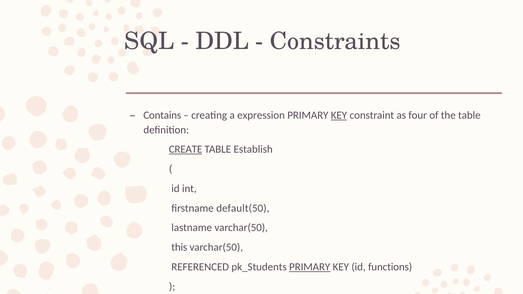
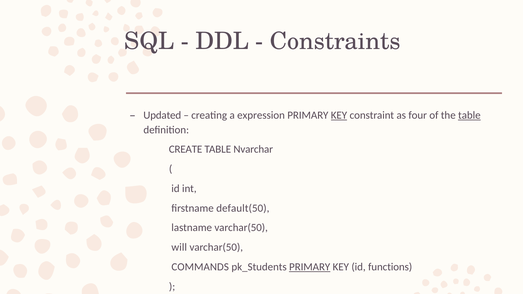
Contains: Contains -> Updated (162, 115)
table underline: none -> present (469, 115)
CREATE underline: present -> none (186, 149)
Establish: Establish -> Nvarchar (253, 149)
this: this -> will (179, 247)
REFERENCED: REFERENCED -> COMMANDS (200, 267)
